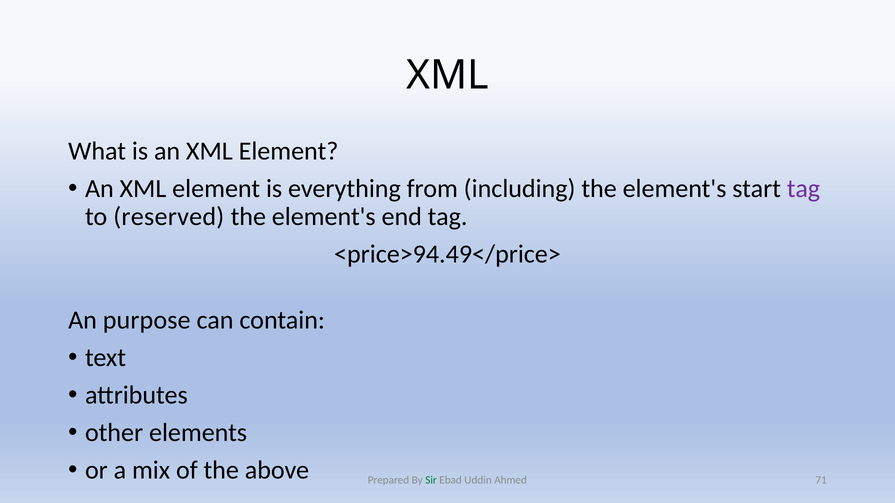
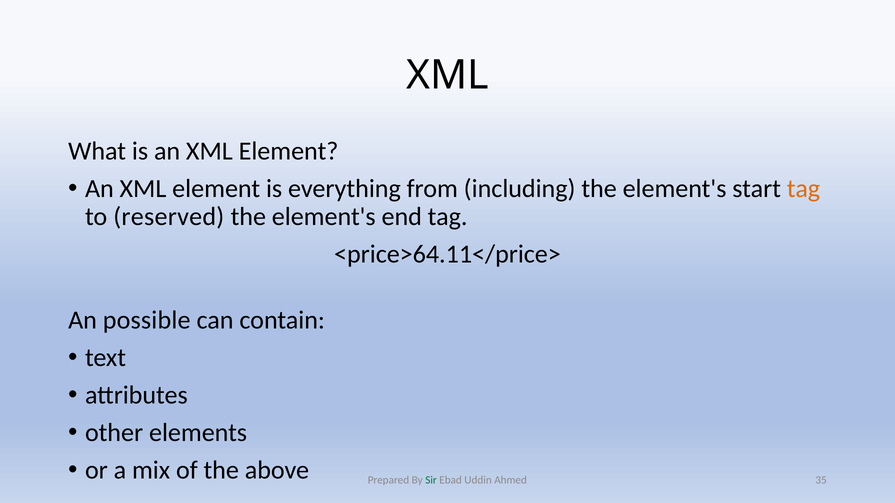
tag colour: purple -> orange (803, 189)
<price>94.49</price>: <price>94.49</price> -> <price>64.11</price> (447, 255)
purpose: purpose -> possible (147, 320)
71: 71 -> 35 (821, 481)
